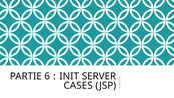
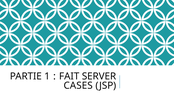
6: 6 -> 1 (47, 76)
INIT: INIT -> FAIT (69, 76)
